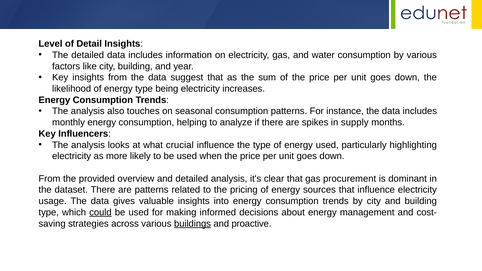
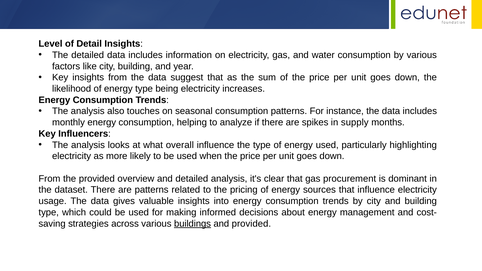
crucial: crucial -> overall (180, 145)
could underline: present -> none (100, 212)
and proactive: proactive -> provided (251, 224)
